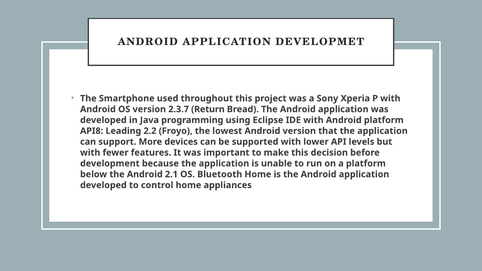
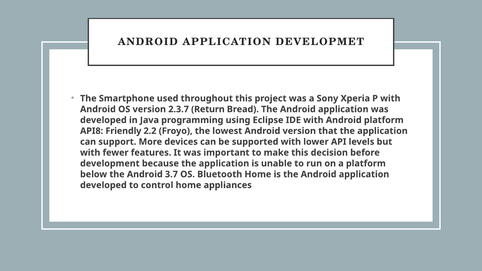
Leading: Leading -> Friendly (123, 131)
2.1: 2.1 -> 3.7 (171, 174)
